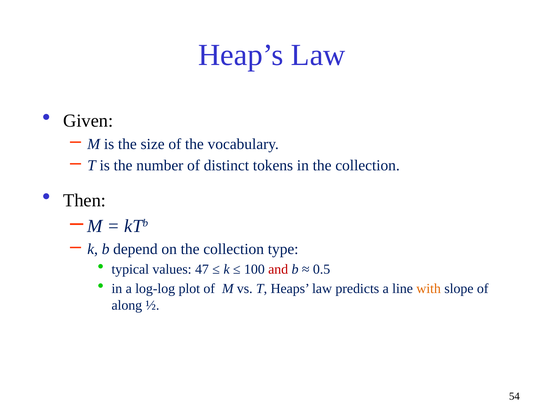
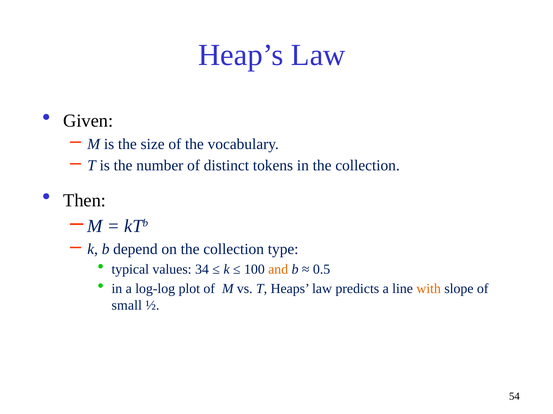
47: 47 -> 34 (202, 270)
and colour: red -> orange (278, 270)
along: along -> small (127, 306)
